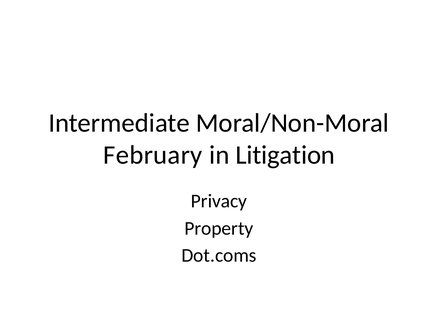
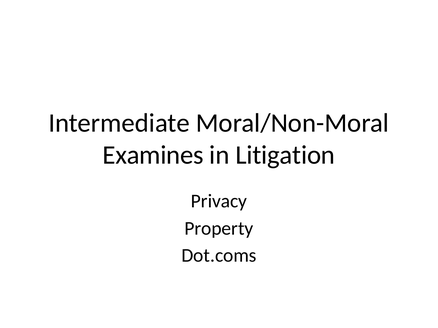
February: February -> Examines (153, 155)
